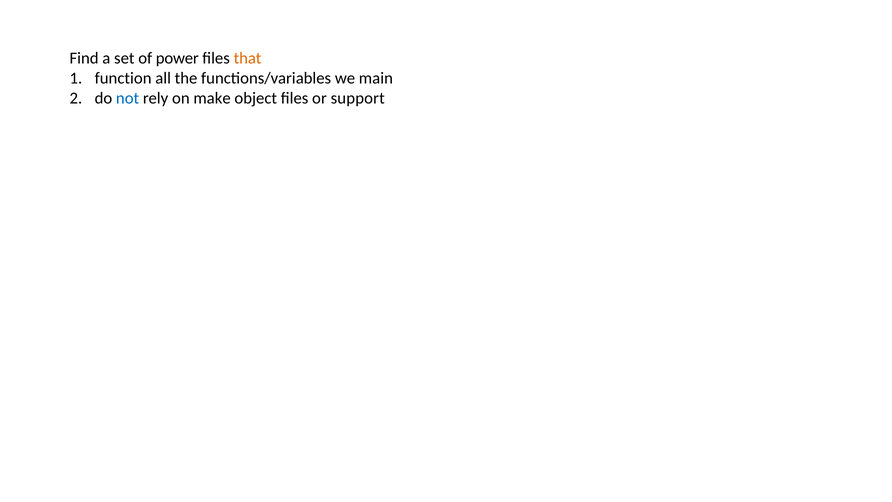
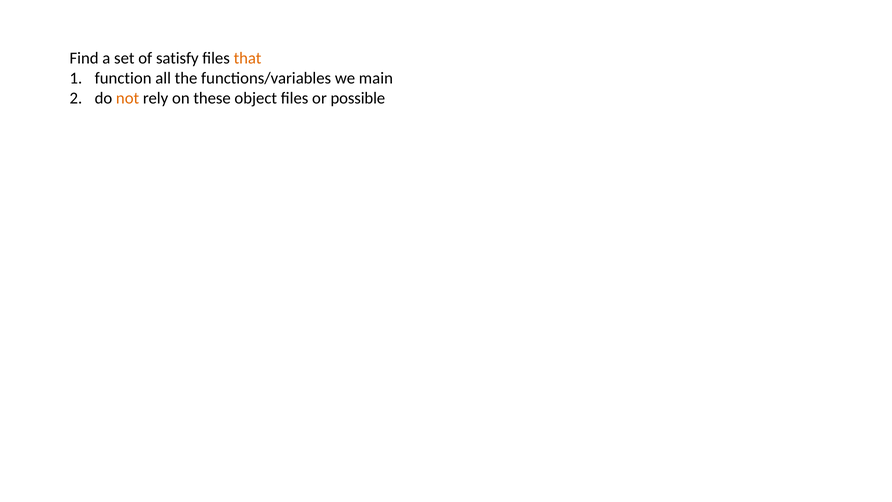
power: power -> satisfy (177, 58)
not colour: blue -> orange (128, 98)
make: make -> these (212, 98)
support: support -> possible (358, 98)
